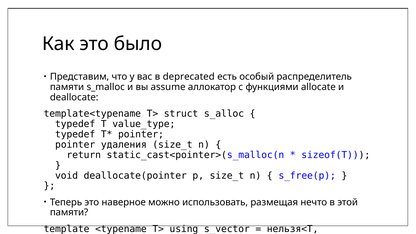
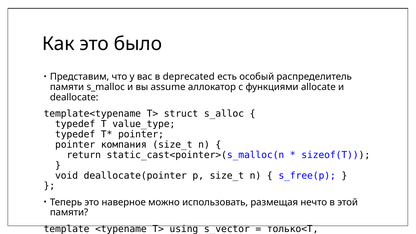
удаления: удаления -> компания (124, 145)
нельзя<T: нельзя<T -> только<T (293, 229)
